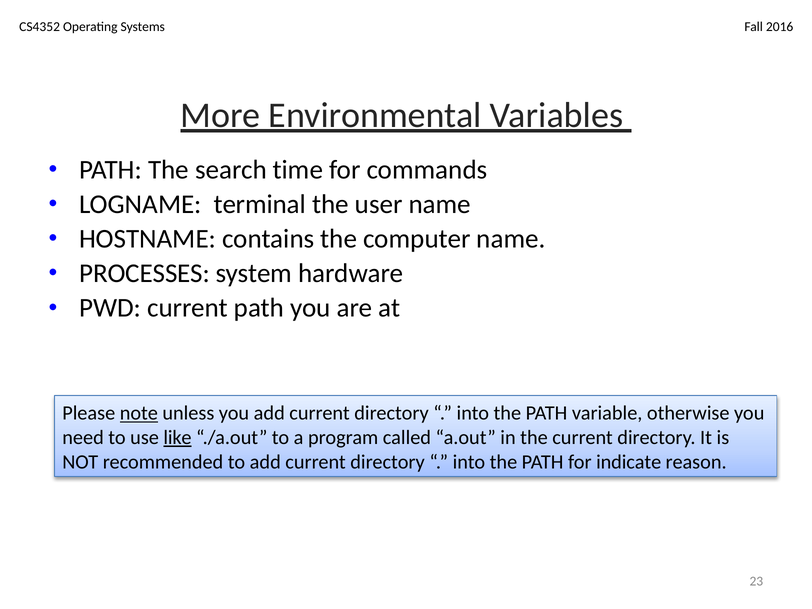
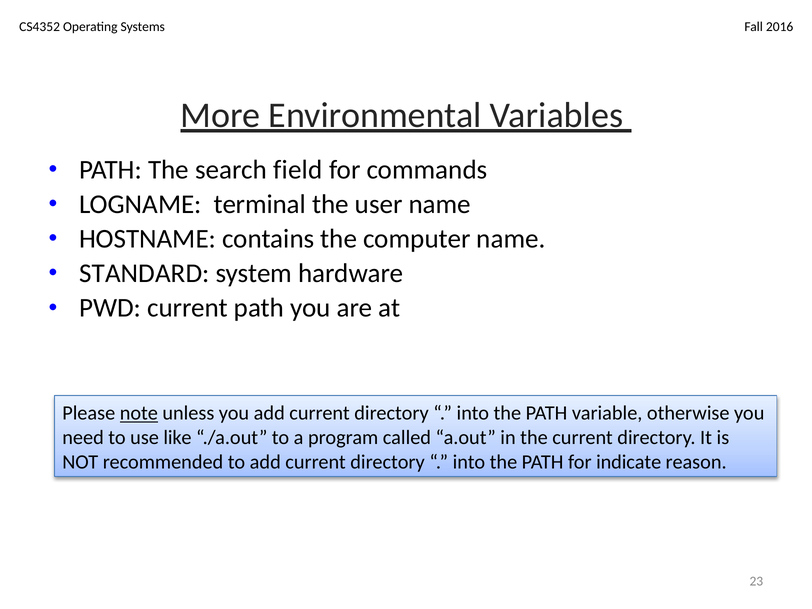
time: time -> field (298, 170)
PROCESSES: PROCESSES -> STANDARD (144, 273)
like underline: present -> none (178, 438)
